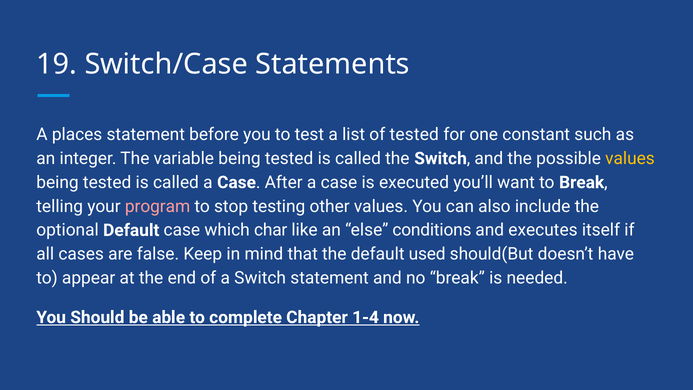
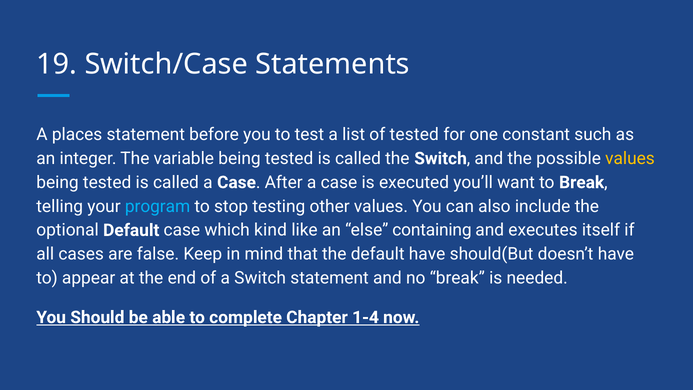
program colour: pink -> light blue (158, 206)
char: char -> kind (271, 230)
conditions: conditions -> containing (432, 230)
default used: used -> have (427, 254)
